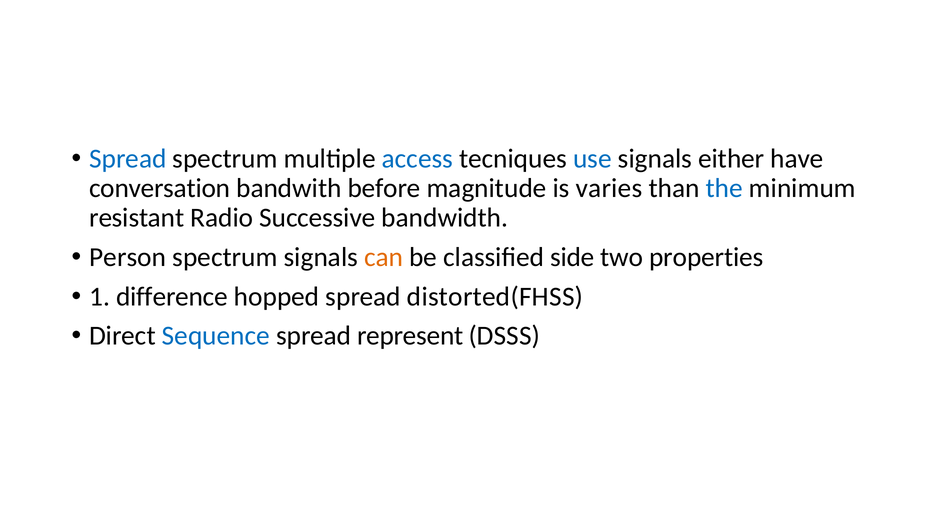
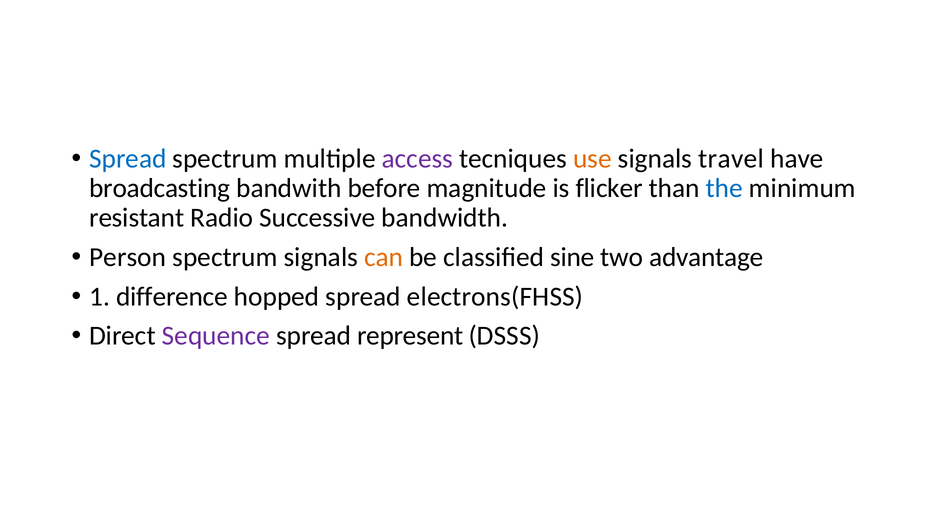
access colour: blue -> purple (417, 159)
use colour: blue -> orange (592, 159)
either: either -> travel (731, 159)
conversation: conversation -> broadcasting (160, 188)
varies: varies -> flicker (609, 188)
side: side -> sine (572, 257)
properties: properties -> advantage (706, 257)
distorted(FHSS: distorted(FHSS -> electrons(FHSS (495, 297)
Sequence colour: blue -> purple (216, 336)
